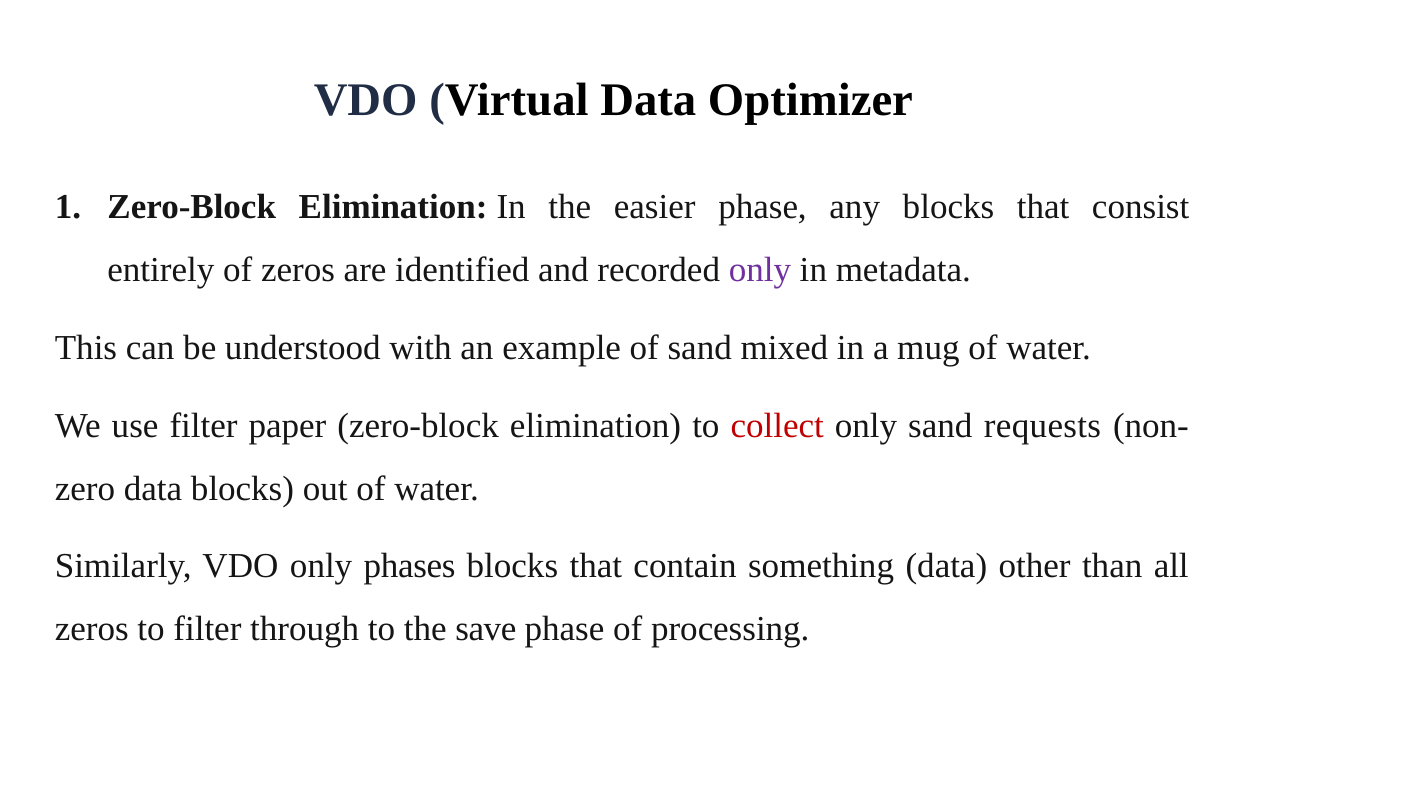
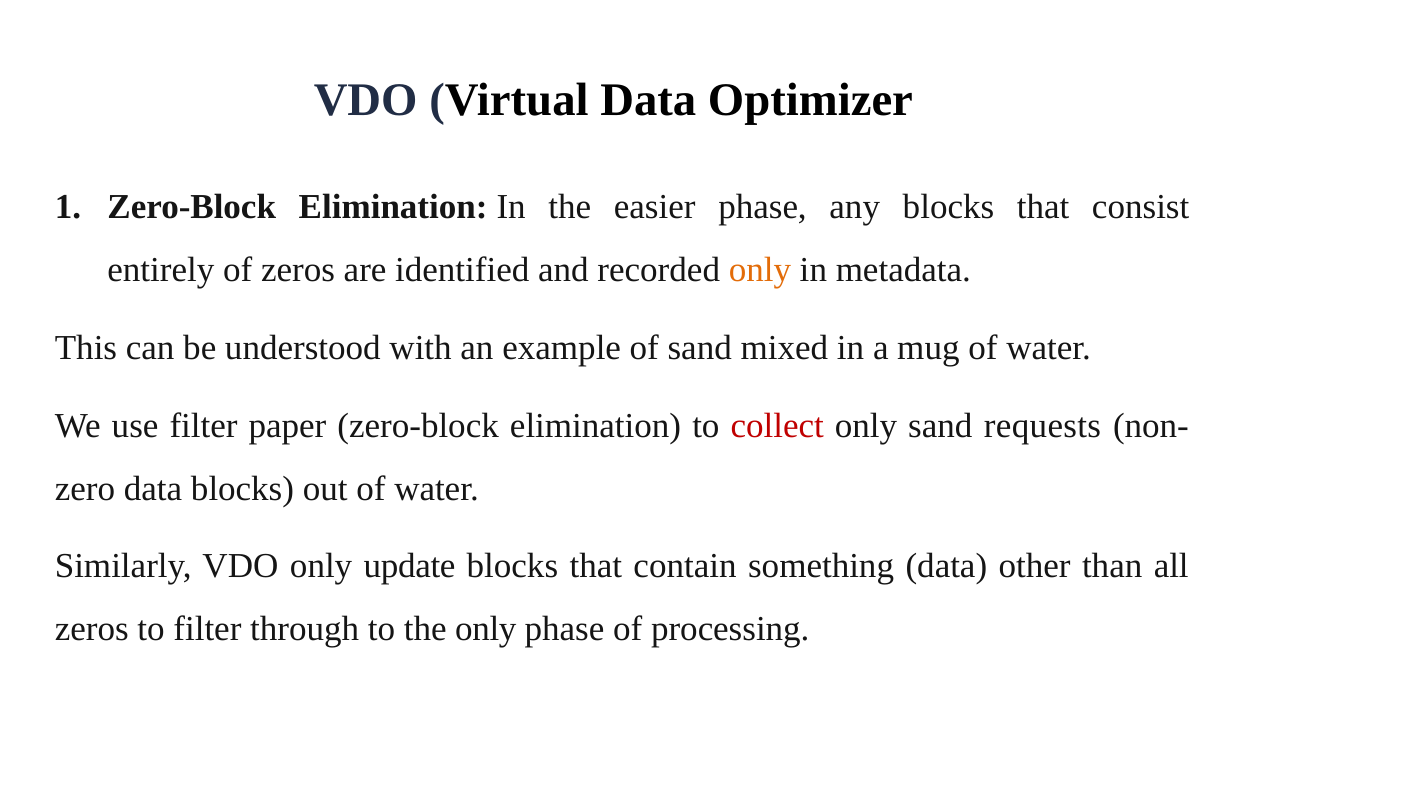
only colour: purple -> orange (760, 271)
phases: phases -> update (410, 567)
the save: save -> only (486, 630)
